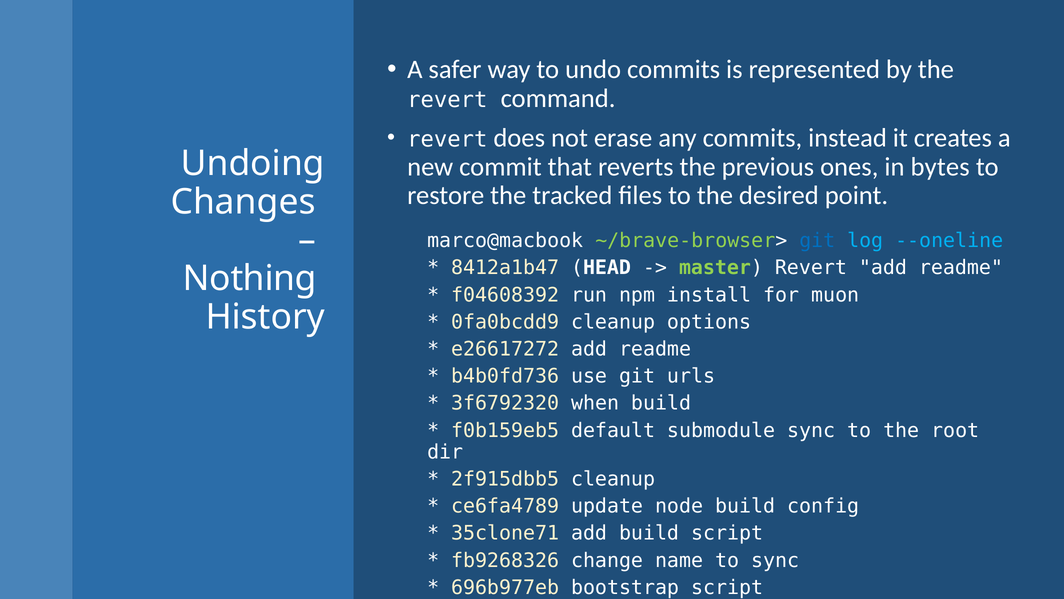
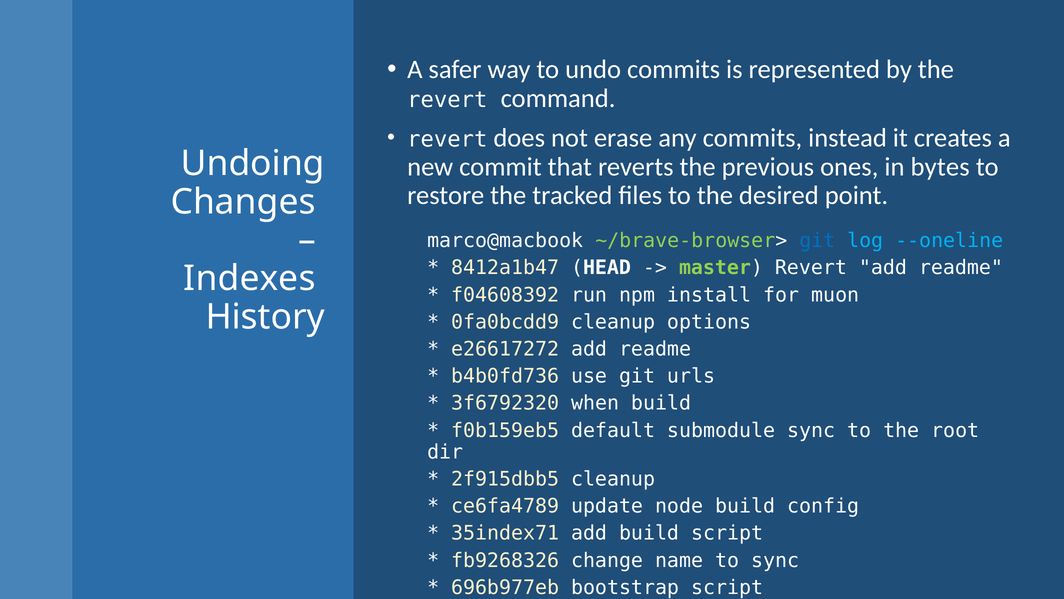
Nothing: Nothing -> Indexes (250, 278)
35clone71: 35clone71 -> 35index71 (505, 533)
